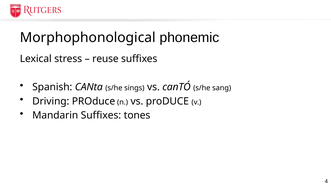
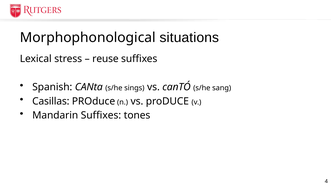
phonemic: phonemic -> situations (189, 38)
Driving: Driving -> Casillas (51, 101)
